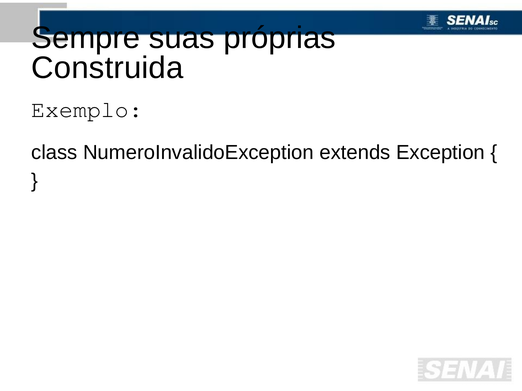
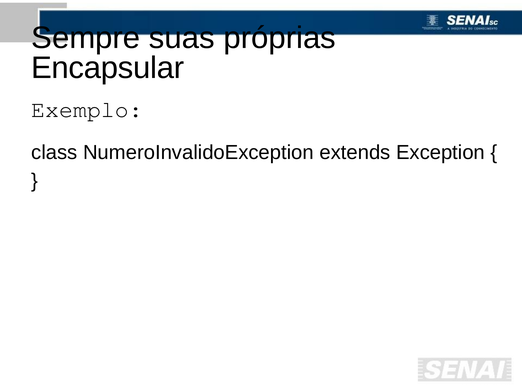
Construida: Construida -> Encapsular (108, 68)
